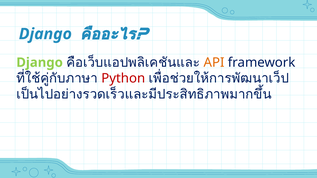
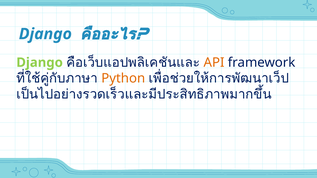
Python colour: red -> orange (123, 78)
